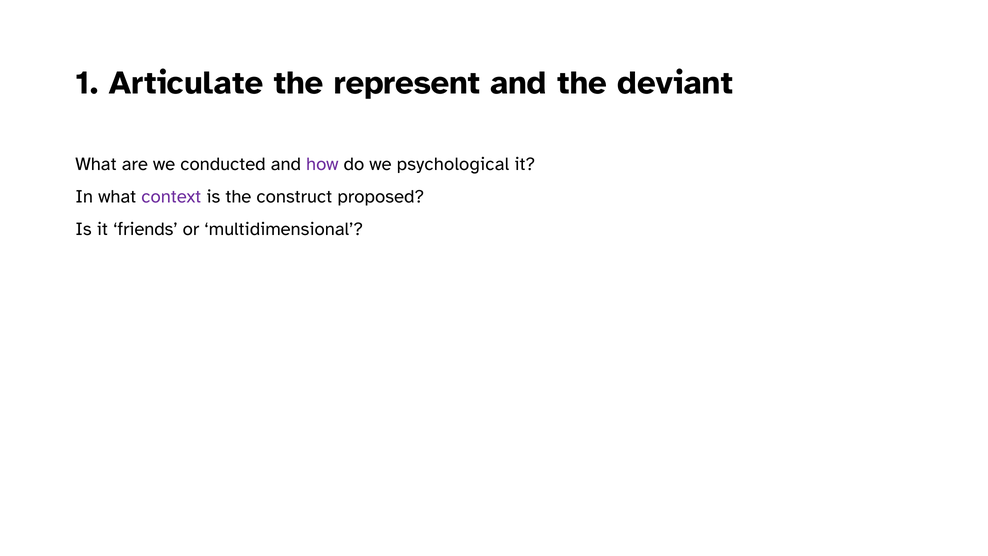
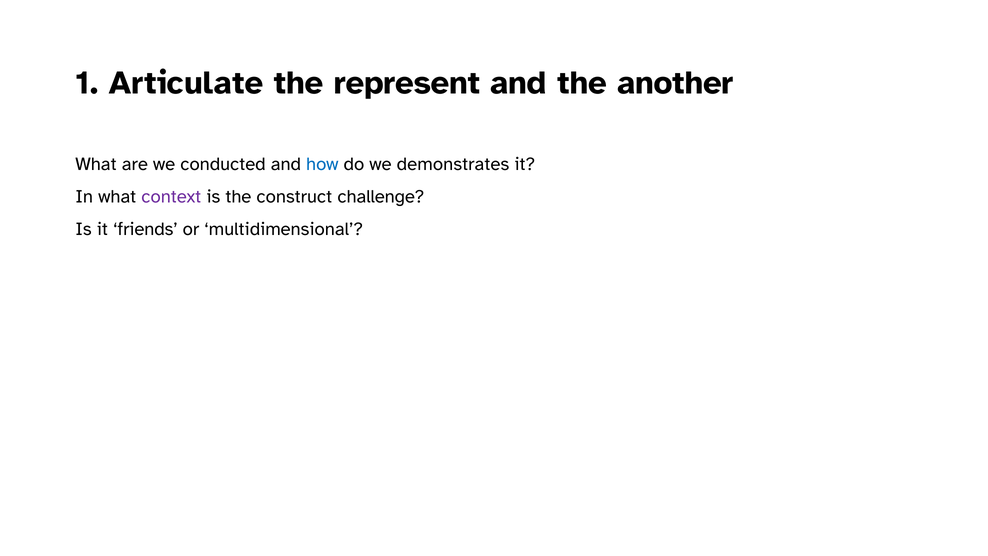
deviant: deviant -> another (676, 83)
how colour: purple -> blue (322, 164)
psychological: psychological -> demonstrates (453, 164)
proposed: proposed -> challenge (381, 197)
